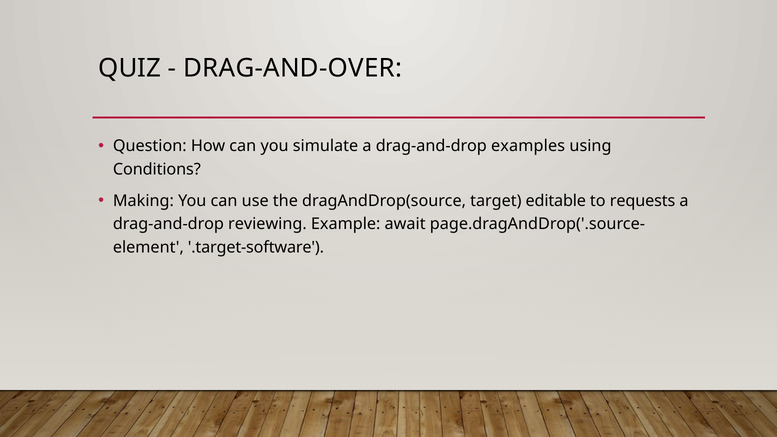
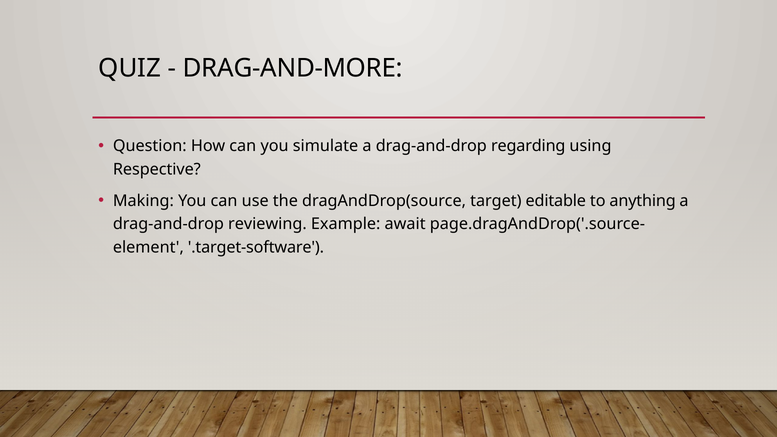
DRAG-AND-OVER: DRAG-AND-OVER -> DRAG-AND-MORE (293, 68)
examples: examples -> regarding (528, 146)
Conditions: Conditions -> Respective (157, 169)
requests: requests -> anything (643, 201)
